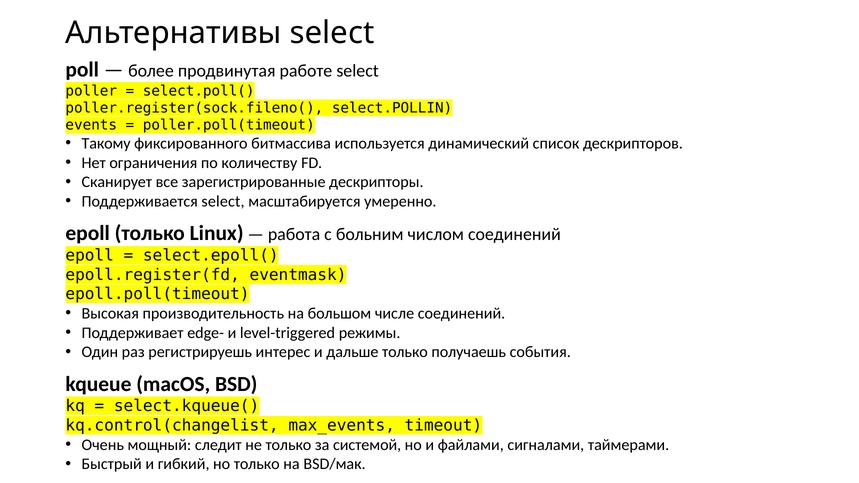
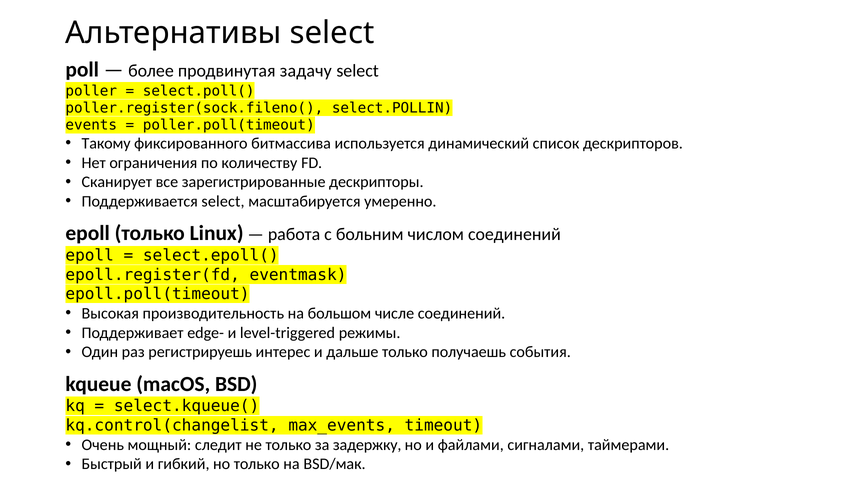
работе: работе -> задачу (306, 71)
системой: системой -> задержку (367, 445)
